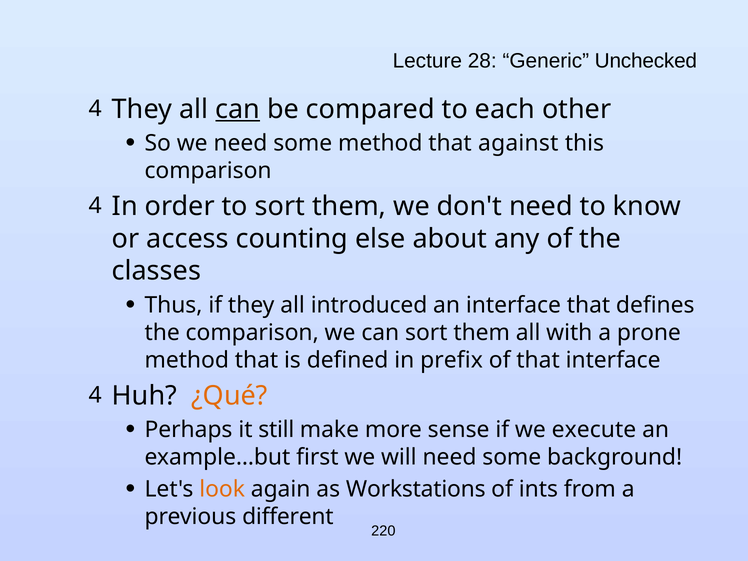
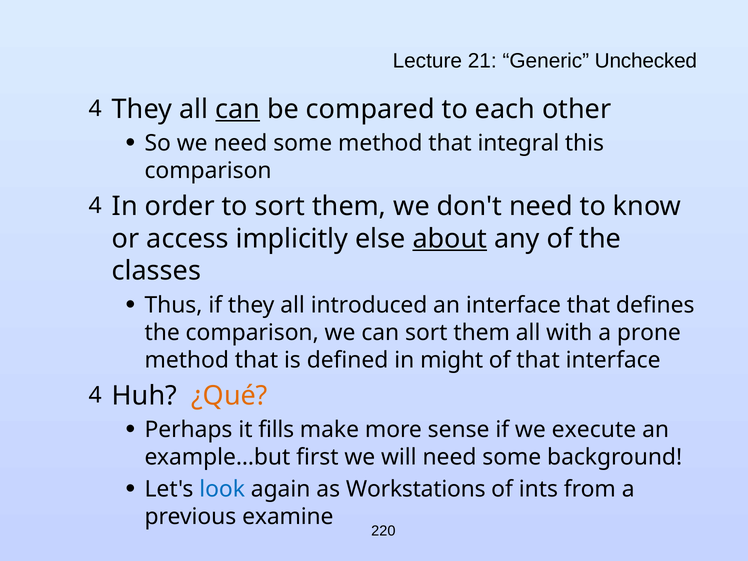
28: 28 -> 21 (482, 61)
against: against -> integral (518, 143)
counting: counting -> implicitly (292, 239)
about underline: none -> present (450, 239)
prefix: prefix -> might (452, 360)
still: still -> fills (276, 430)
look colour: orange -> blue (222, 489)
different: different -> examine (288, 517)
